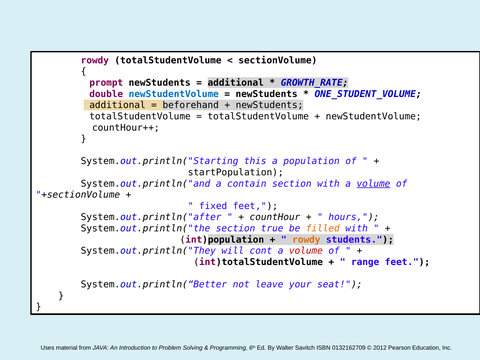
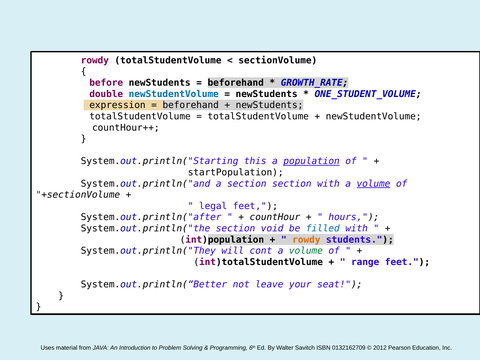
prompt: prompt -> before (106, 83)
additional: additional -> beforehand (236, 83)
additional: additional -> expression (117, 105)
population underline: none -> present (312, 161)
a contain: contain -> section (247, 184)
fixed: fixed -> legal (213, 206)
true: true -> void (272, 228)
filled colour: orange -> blue (323, 228)
volume colour: red -> green (306, 251)
